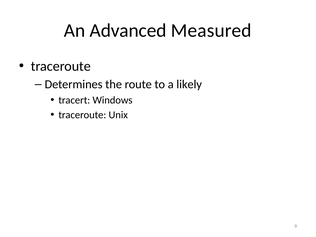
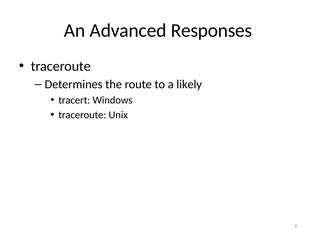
Measured: Measured -> Responses (211, 31)
